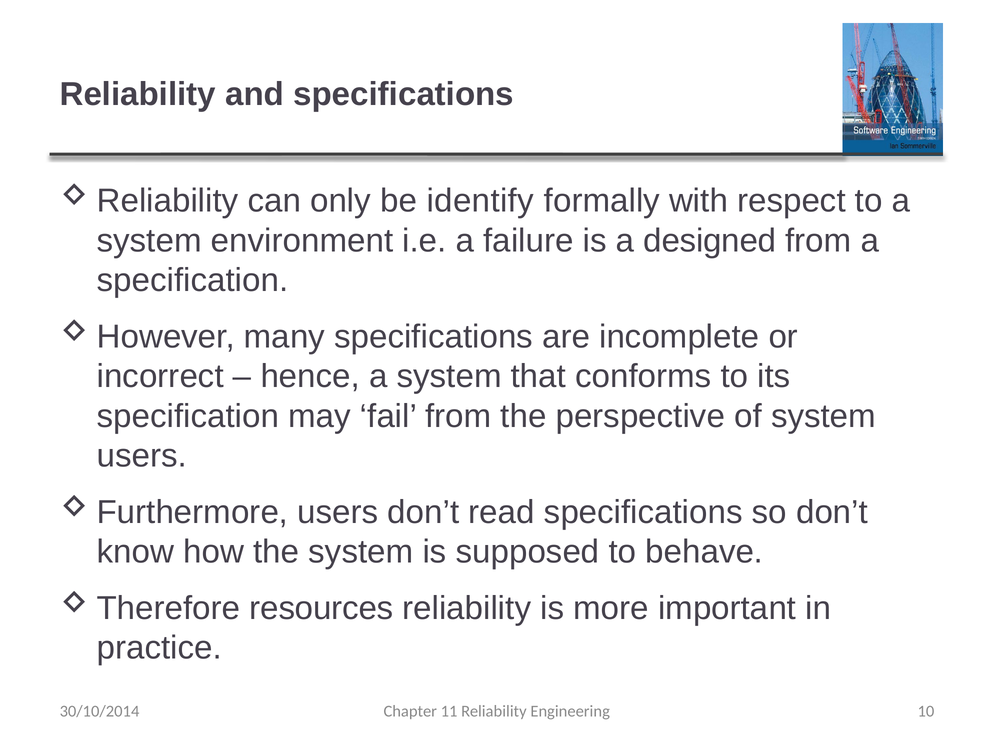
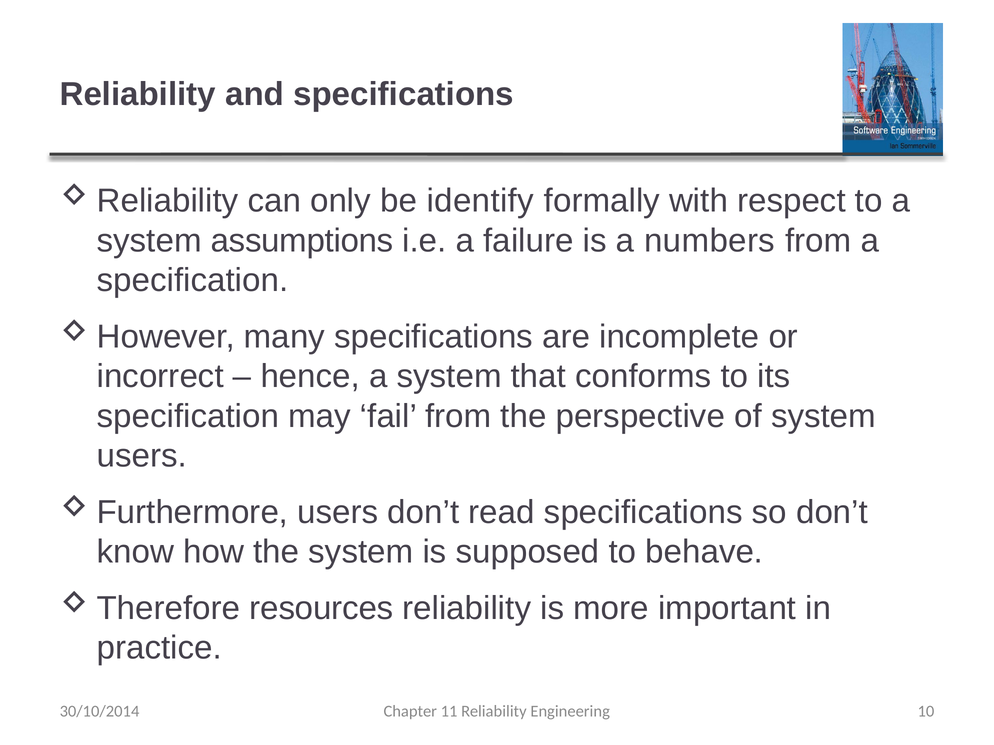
environment: environment -> assumptions (302, 241)
designed: designed -> numbers (710, 241)
